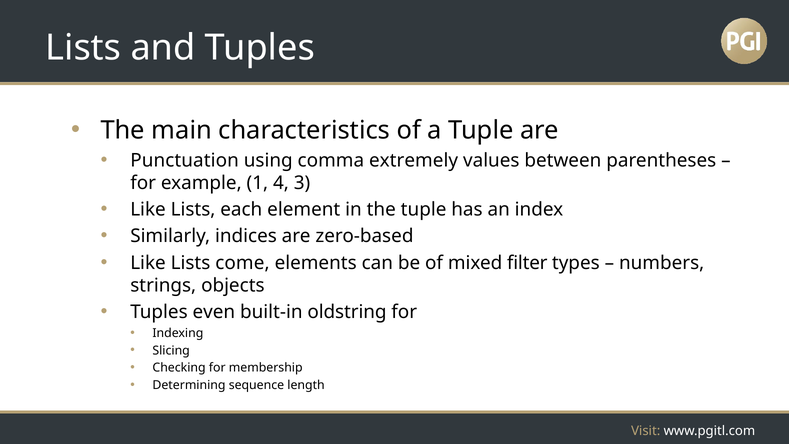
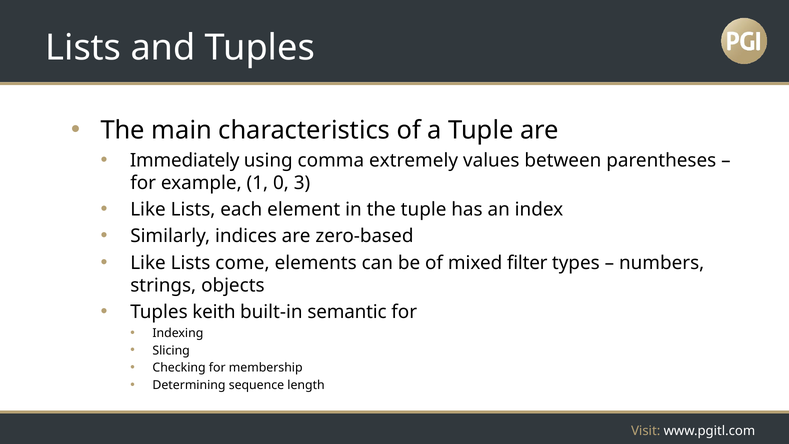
Punctuation: Punctuation -> Immediately (185, 160)
4: 4 -> 0 (281, 183)
even: even -> keith (214, 312)
oldstring: oldstring -> semantic (347, 312)
